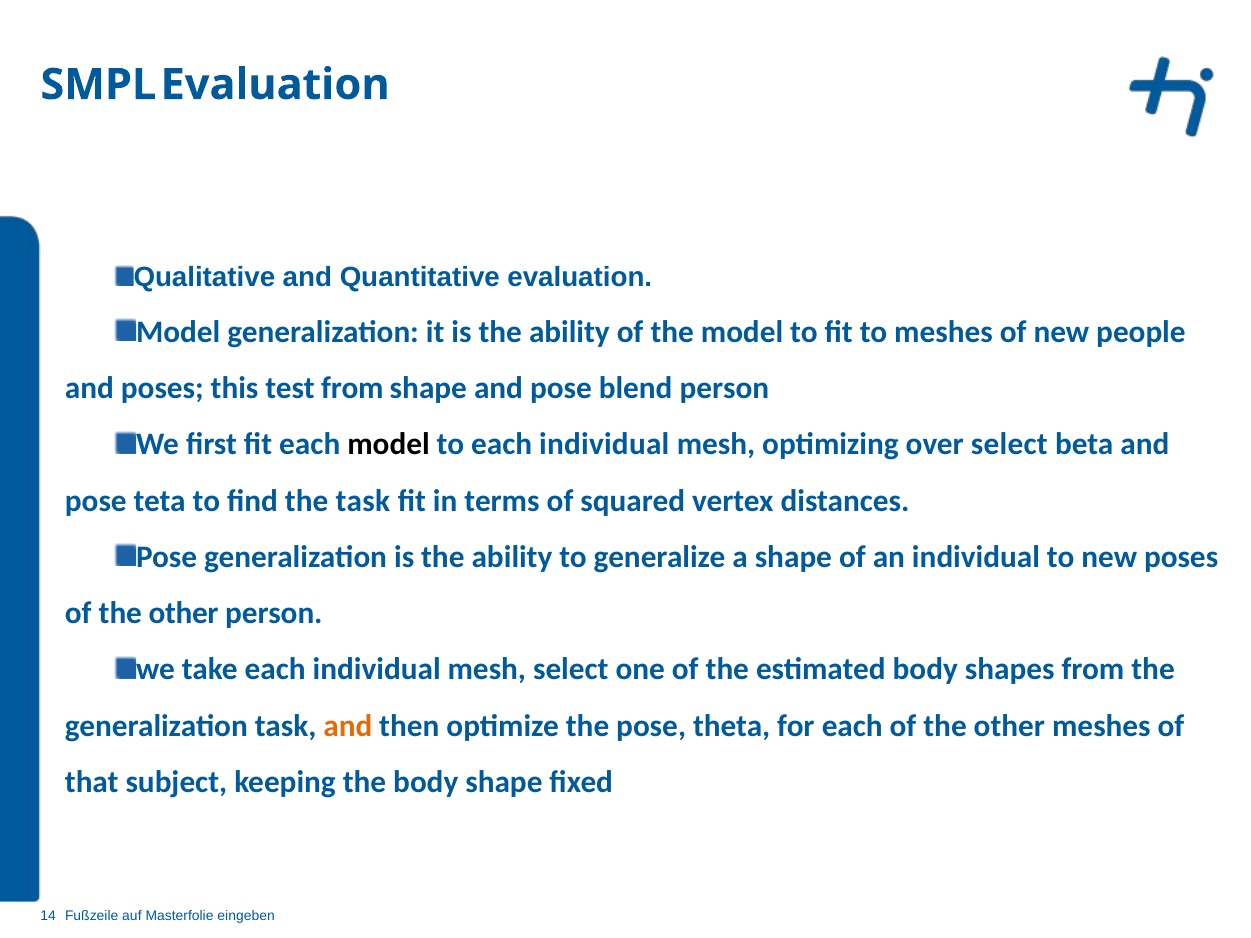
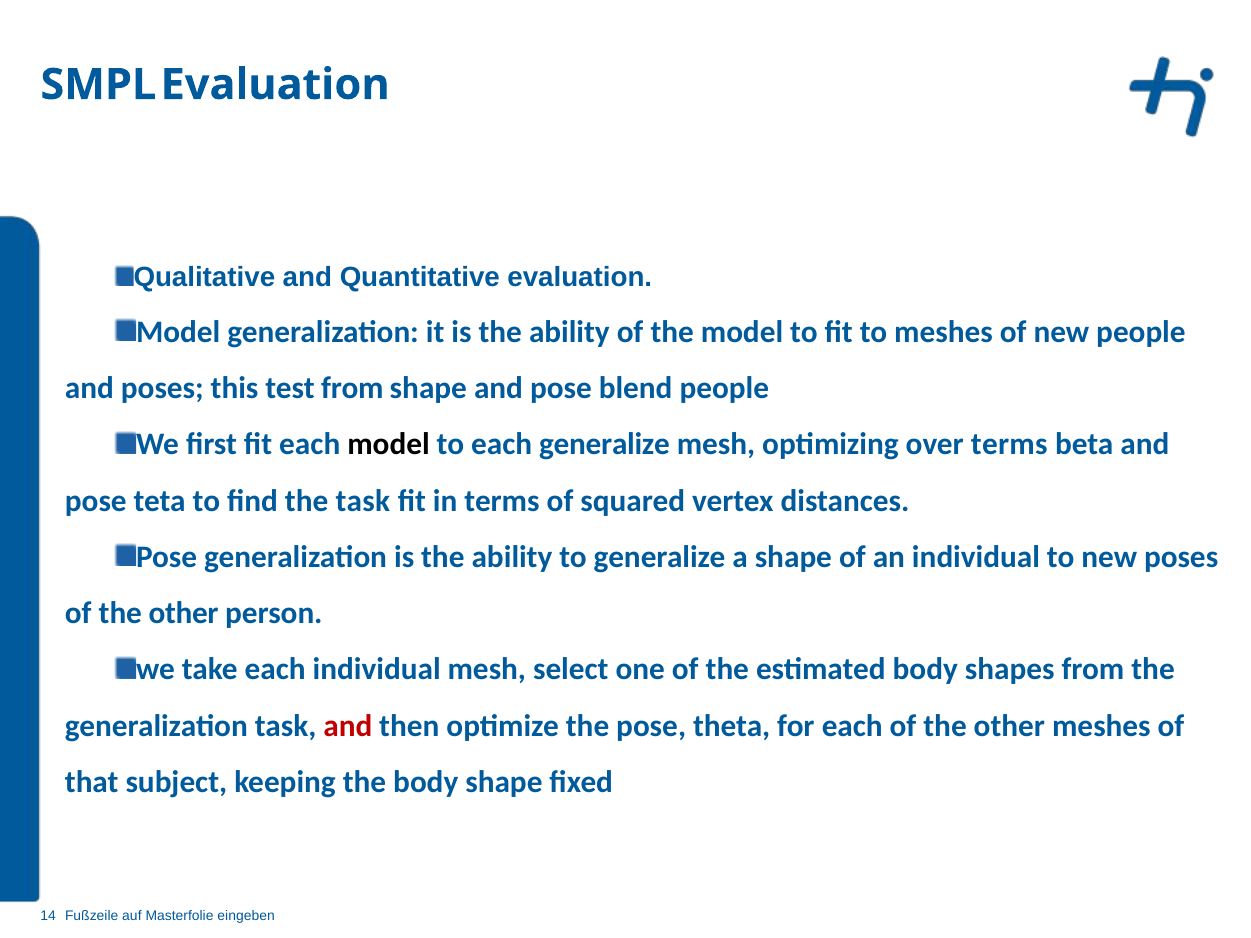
blend person: person -> people (724, 388)
to each individual: individual -> generalize (605, 445)
over select: select -> terms (1009, 445)
and colour: orange -> red (348, 726)
